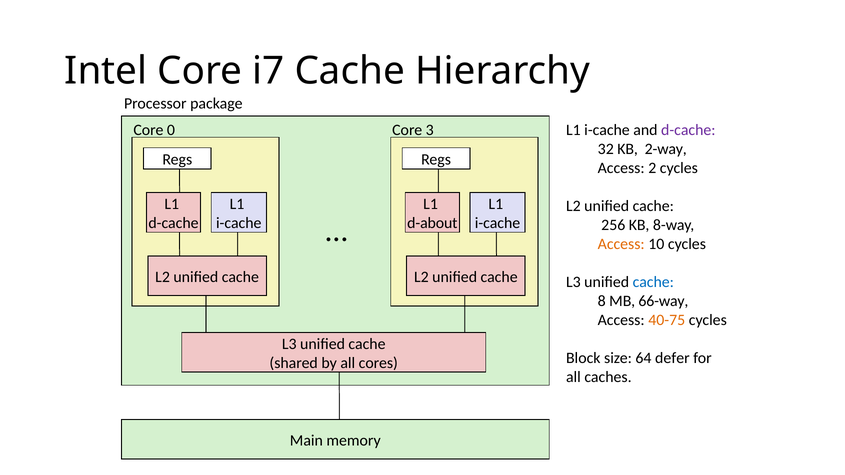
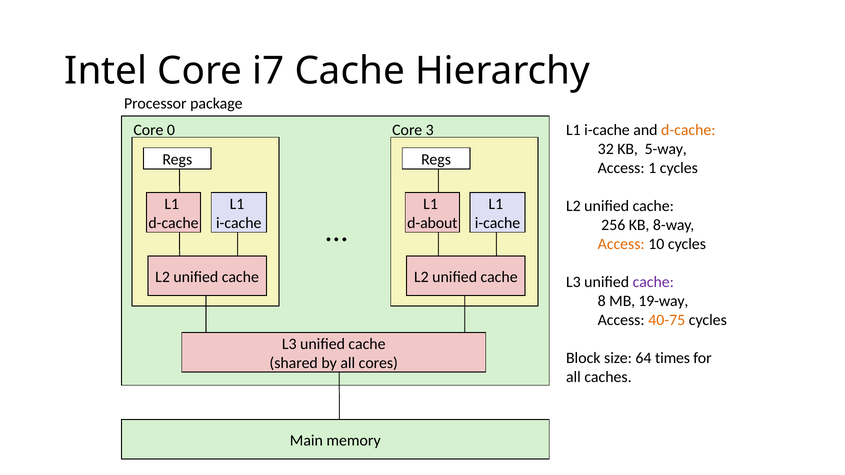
d-cache colour: purple -> orange (688, 130)
2-way: 2-way -> 5-way (666, 149)
2: 2 -> 1 (652, 168)
cache colour: blue -> purple (653, 282)
66-way: 66-way -> 19-way (663, 301)
defer: defer -> times (673, 358)
